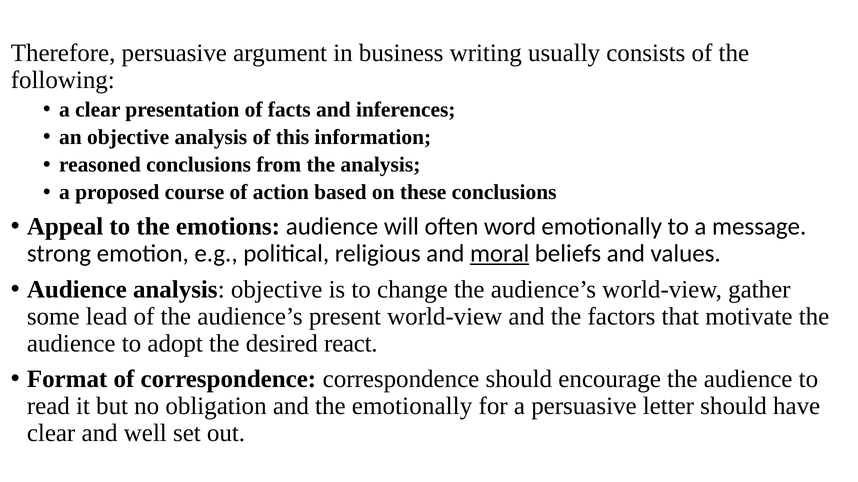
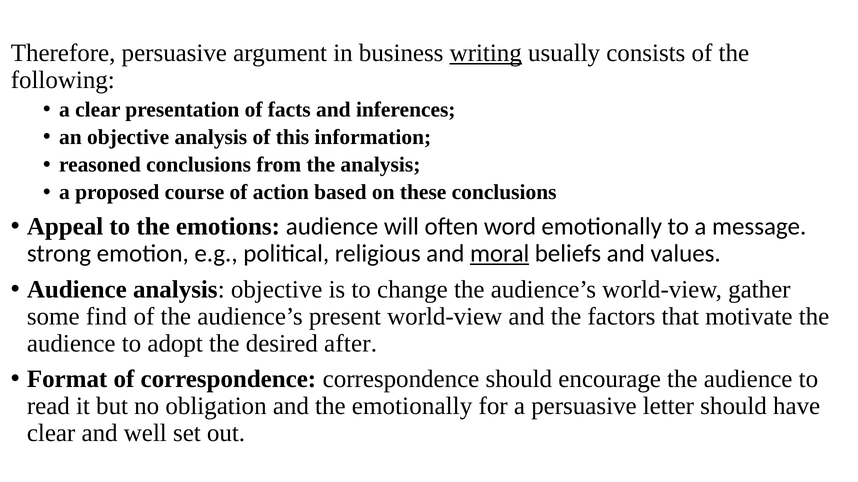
writing underline: none -> present (486, 53)
lead: lead -> find (106, 317)
react: react -> after (351, 344)
